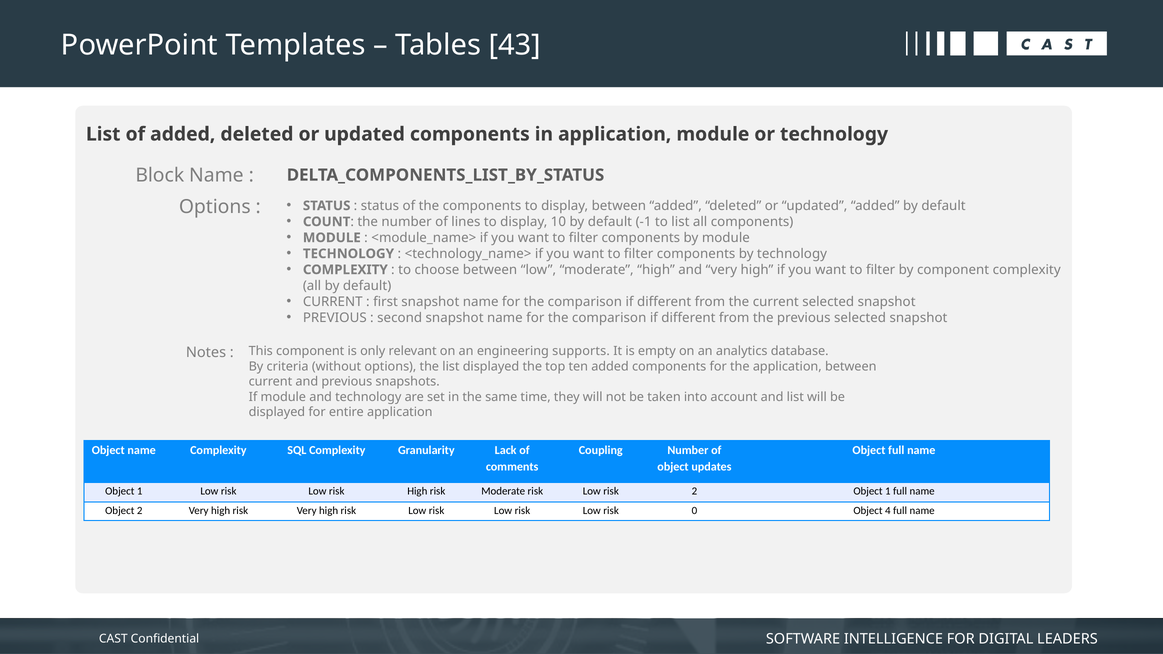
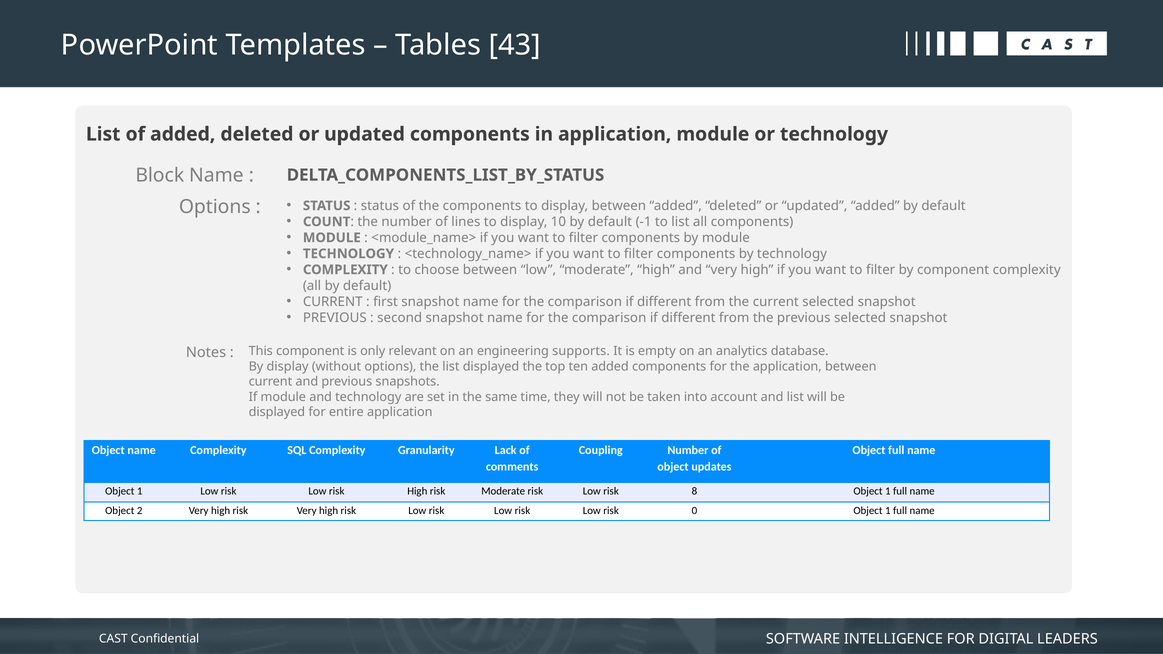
By criteria: criteria -> display (288, 366)
risk 2: 2 -> 8 (694, 491)
0 Object 4: 4 -> 1 (888, 511)
